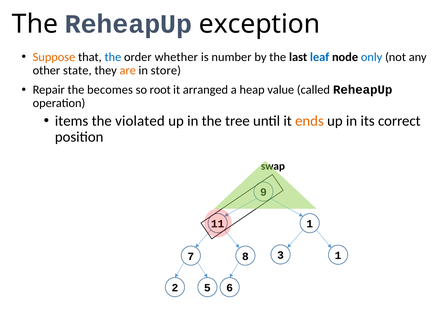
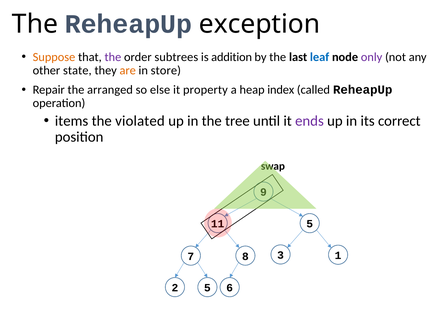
the colour: blue -> purple (113, 57)
whether: whether -> subtrees (176, 57)
number: number -> addition (232, 57)
only colour: blue -> purple (372, 57)
becomes: becomes -> arranged (110, 90)
root: root -> else (160, 90)
arranged: arranged -> property (205, 90)
value: value -> index (281, 90)
ends colour: orange -> purple (309, 121)
1: 1 -> 5 (310, 224)
